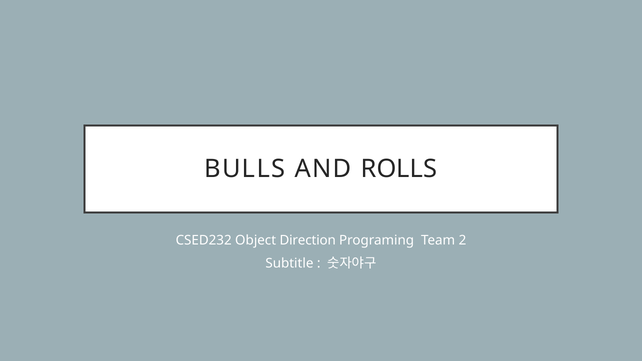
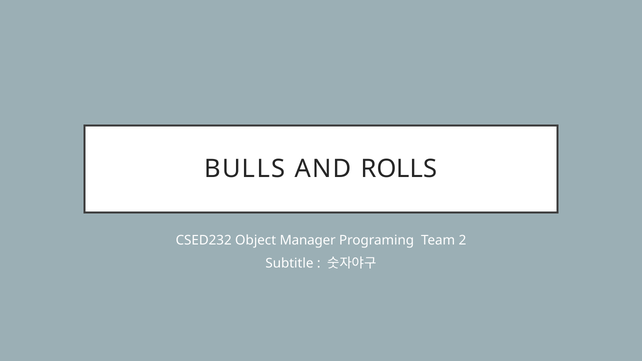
Direction: Direction -> Manager (308, 241)
